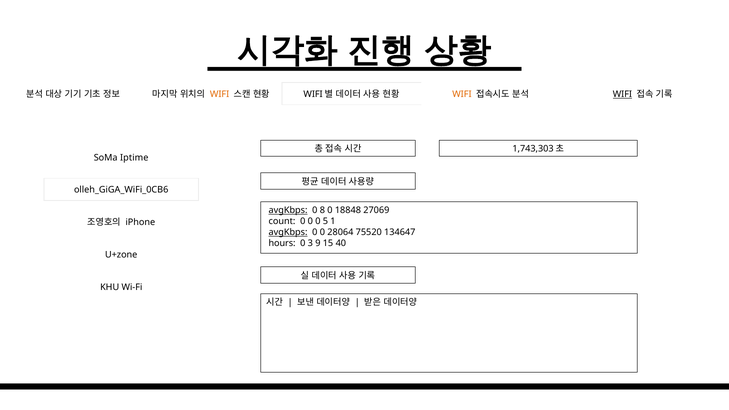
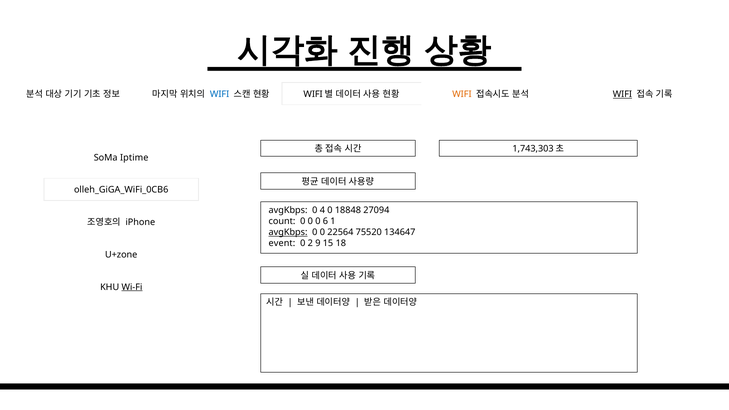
WIFI colour: orange -> blue (220, 94)
avgKbps underline: present -> none (288, 210)
8: 8 -> 4 (322, 210)
27069: 27069 -> 27094 (376, 210)
5: 5 -> 6 (325, 221)
28064: 28064 -> 22564 (340, 232)
hours: hours -> event (282, 243)
3: 3 -> 2 (310, 243)
40: 40 -> 18 (341, 243)
Wi-Fi underline: none -> present (132, 287)
